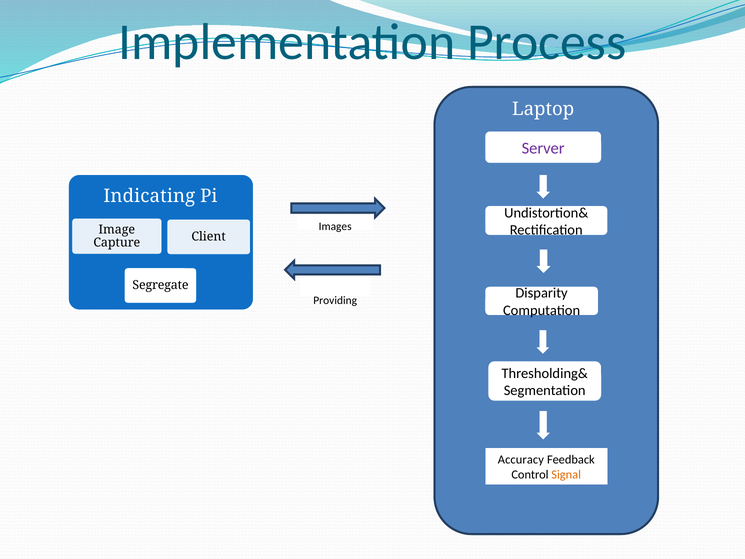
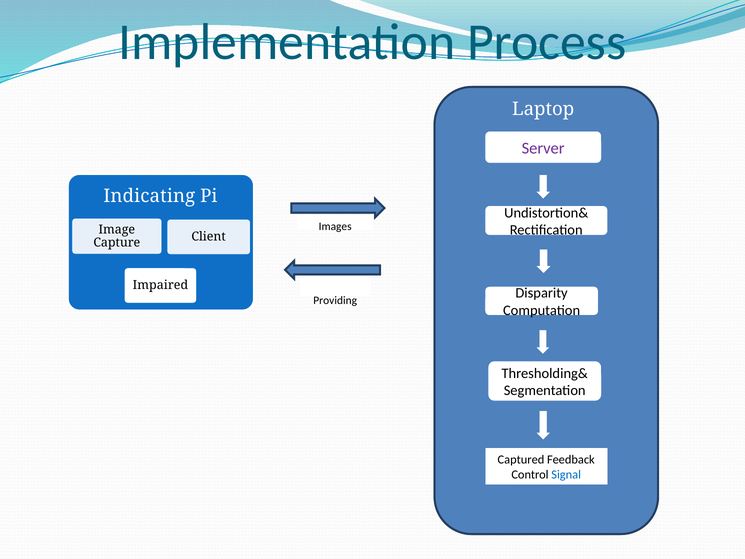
Segregate: Segregate -> Impaired (160, 285)
Accuracy: Accuracy -> Captured (521, 460)
Signal colour: orange -> blue (566, 474)
